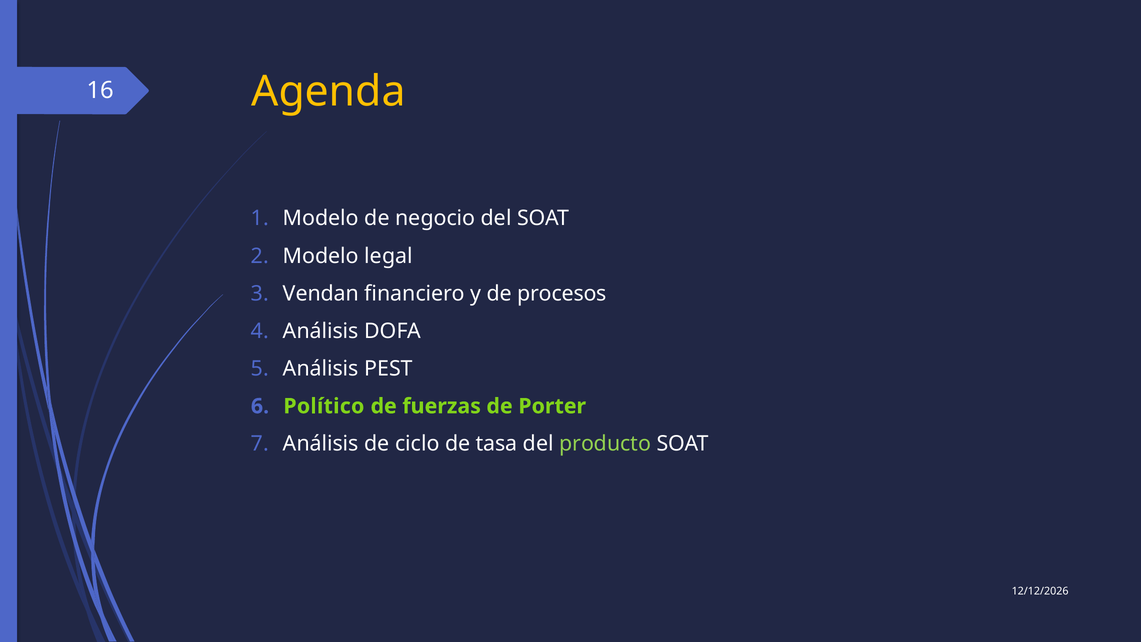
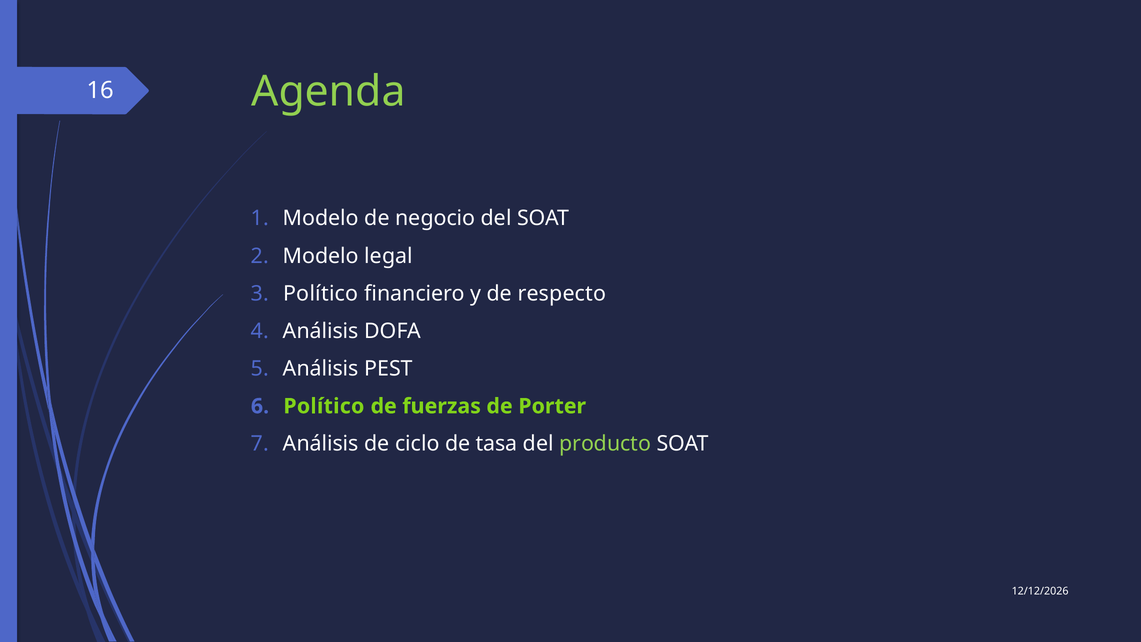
Agenda colour: yellow -> light green (328, 91)
Vendan: Vendan -> Político (321, 293)
procesos: procesos -> respecto (562, 293)
